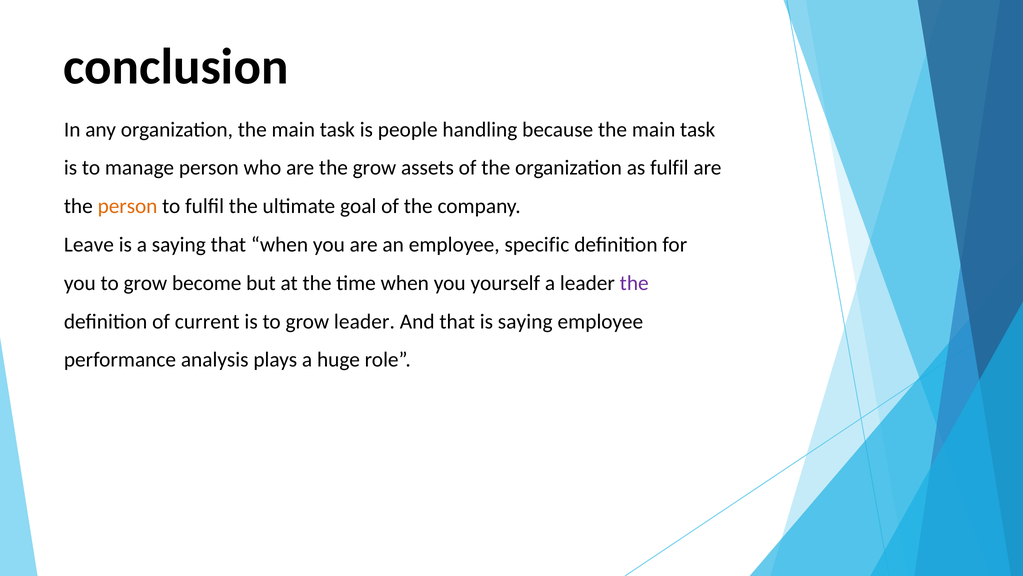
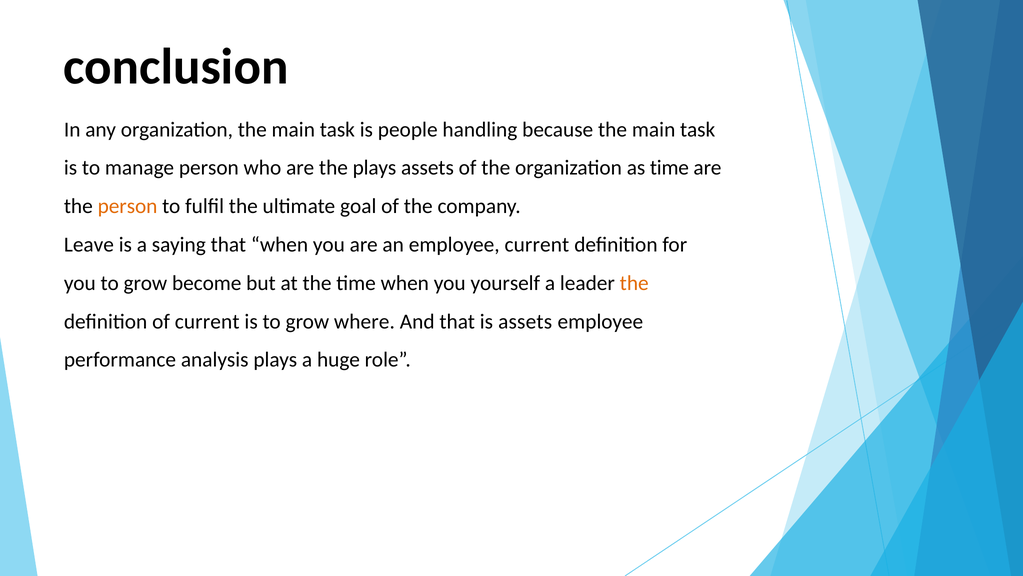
the grow: grow -> plays (374, 168)
as fulfil: fulfil -> time (669, 168)
employee specific: specific -> current (537, 244)
the colour: purple -> orange (634, 283)
grow leader: leader -> where (364, 321)
is saying: saying -> assets (525, 321)
